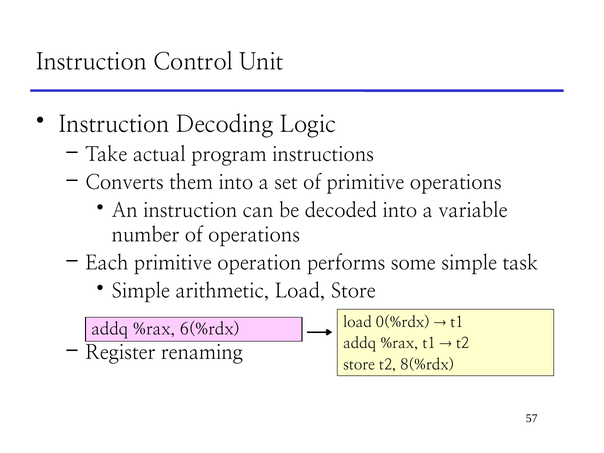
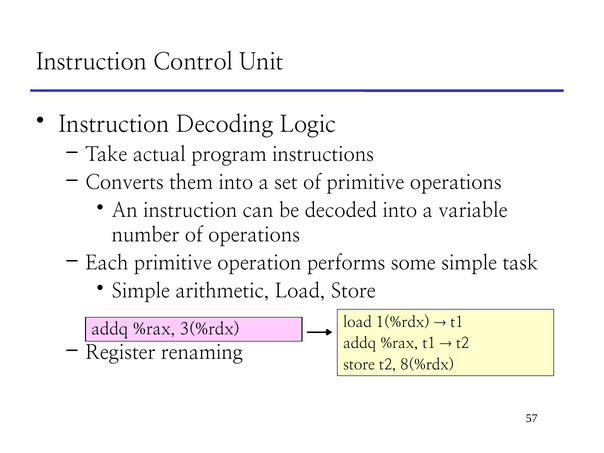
0(%rdx: 0(%rdx -> 1(%rdx (403, 322)
6(%rdx: 6(%rdx -> 3(%rdx (210, 329)
